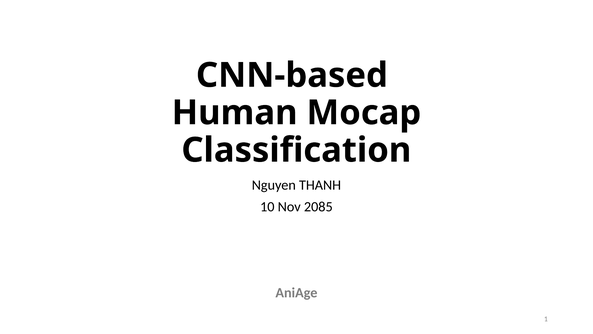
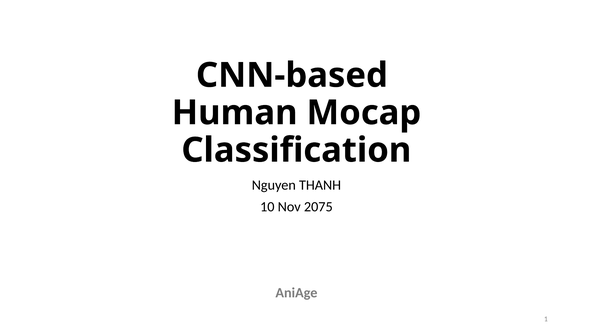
2085: 2085 -> 2075 (318, 207)
